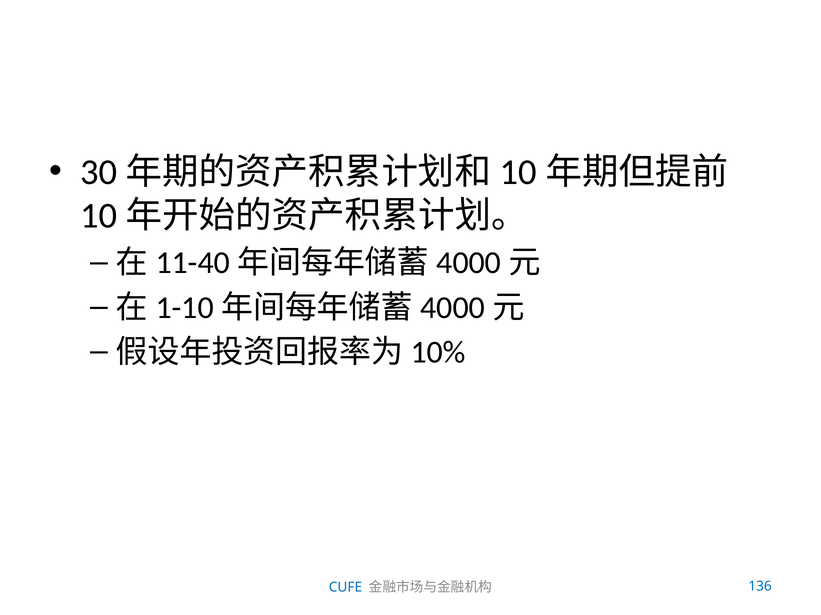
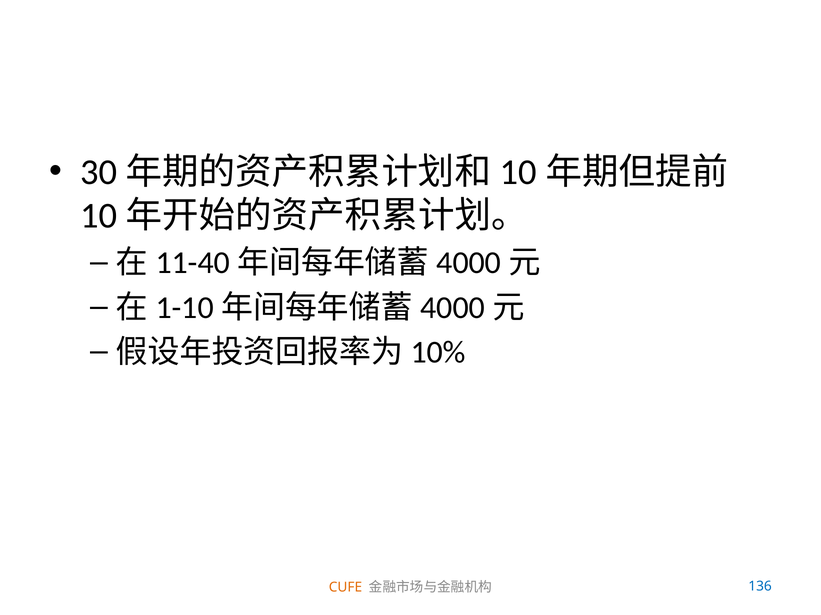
CUFE colour: blue -> orange (346, 588)
